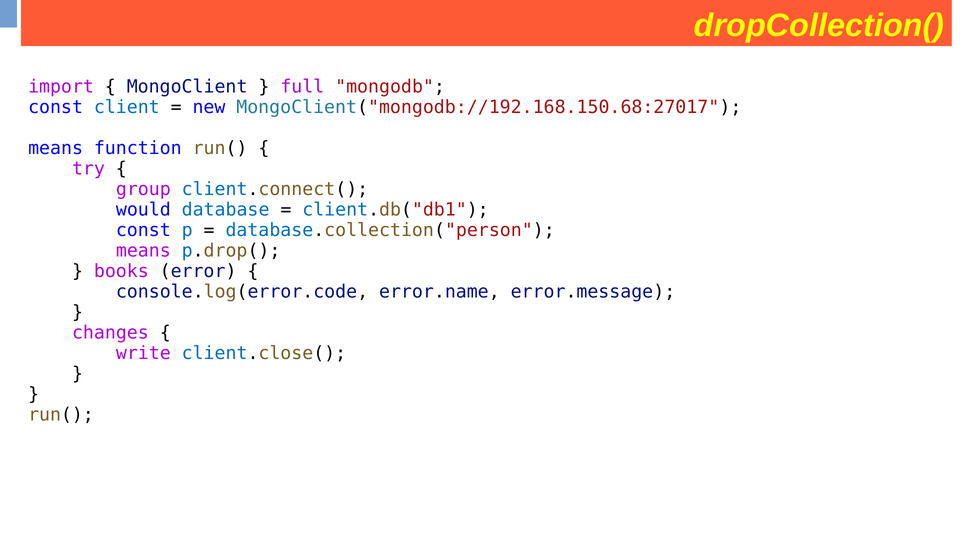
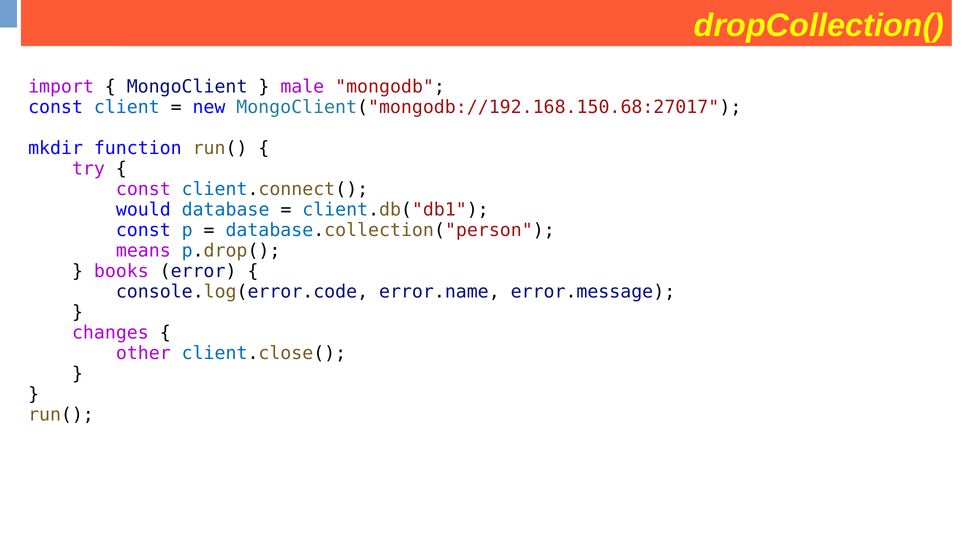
full: full -> male (302, 87)
means: means -> mkdir (56, 148)
group: group -> const (143, 189)
write: write -> other (143, 353)
